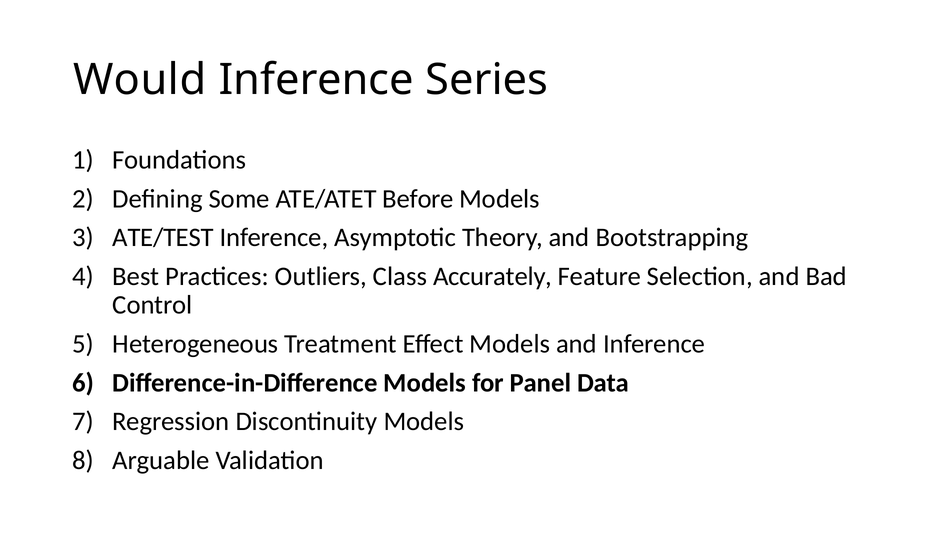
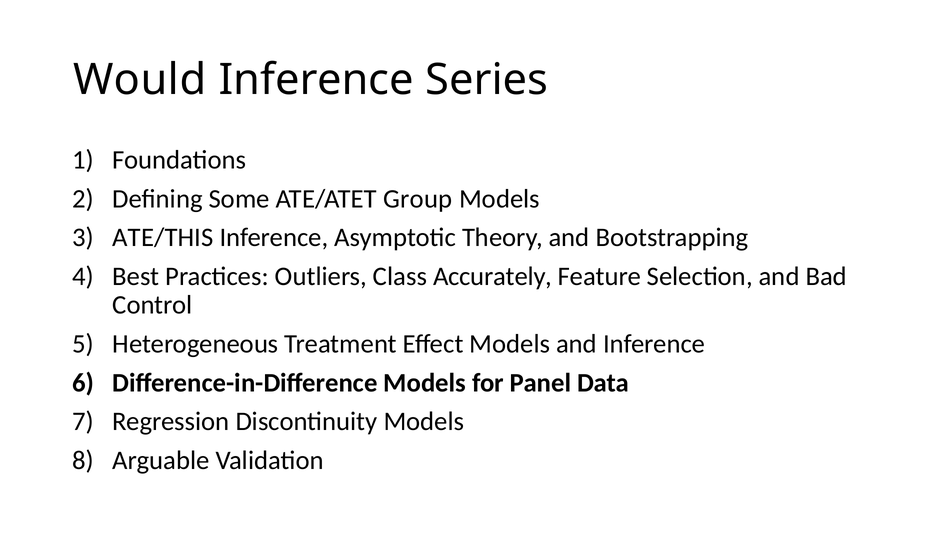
Before: Before -> Group (418, 199)
ATE/TEST: ATE/TEST -> ATE/THIS (163, 237)
